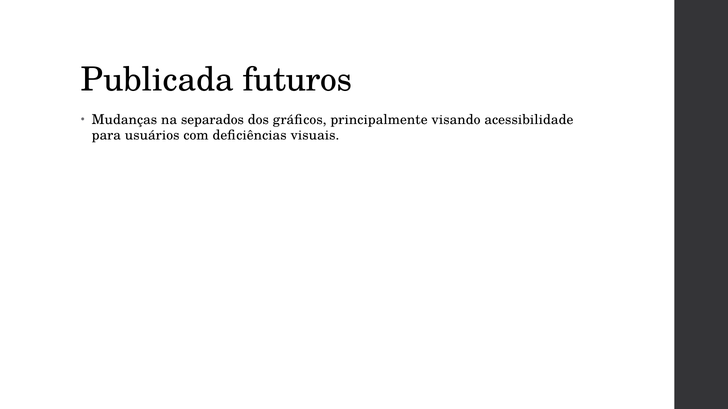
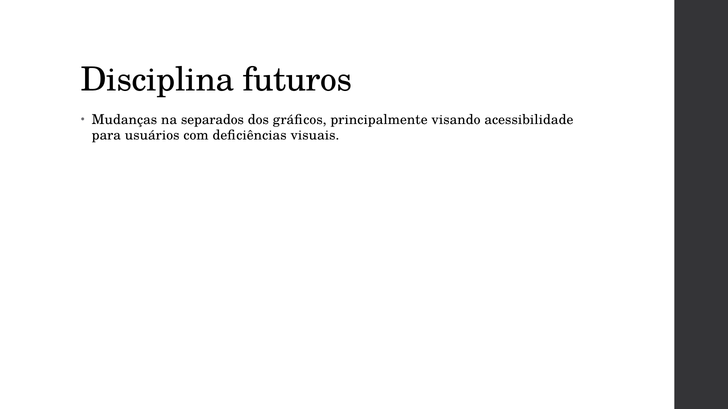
Publicada: Publicada -> Disciplina (158, 80)
